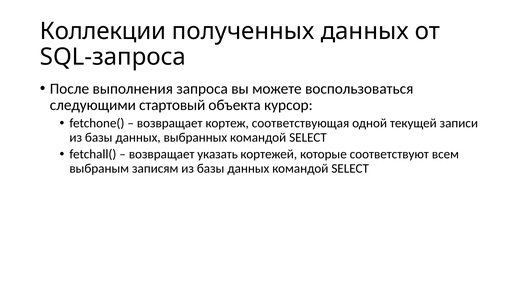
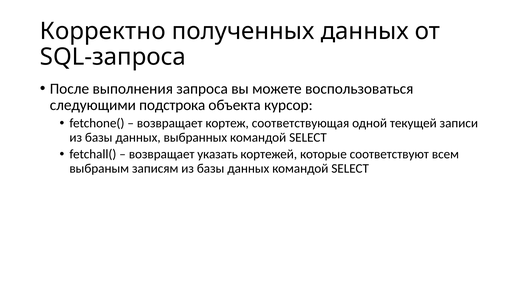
Коллекции: Коллекции -> Корректно (103, 31)
стартовый: стартовый -> подстрока (172, 105)
